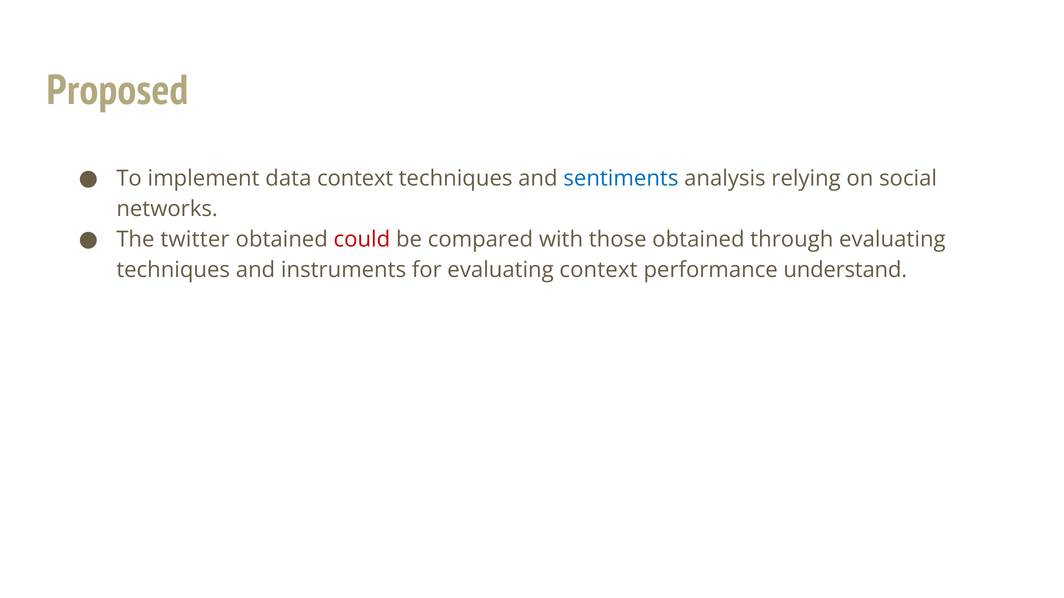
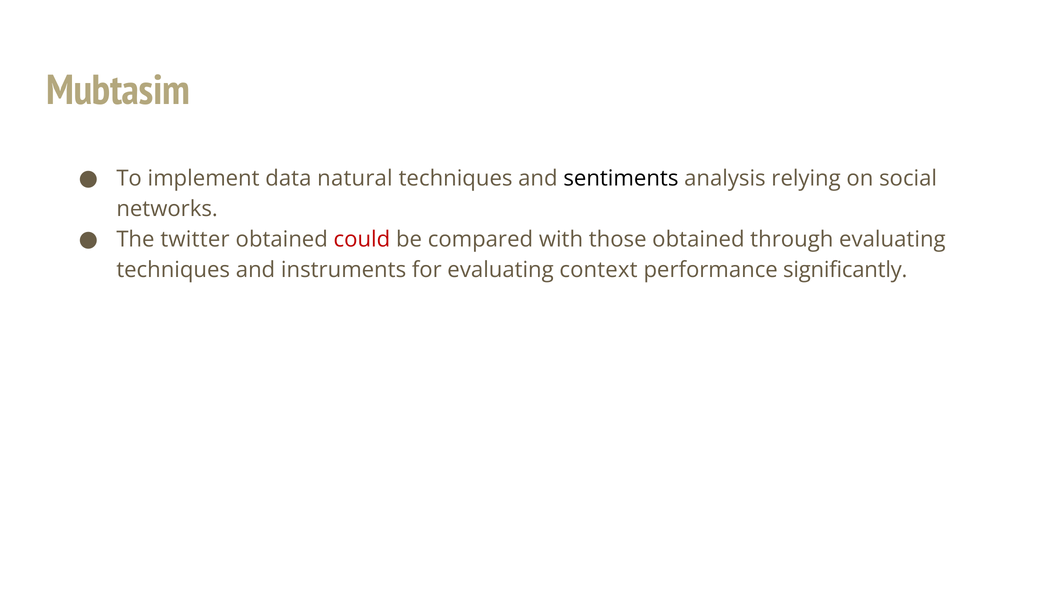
Proposed: Proposed -> Mubtasim (118, 91)
data context: context -> natural (355, 178)
sentiments colour: blue -> black (621, 178)
understand: understand -> significantly (845, 270)
